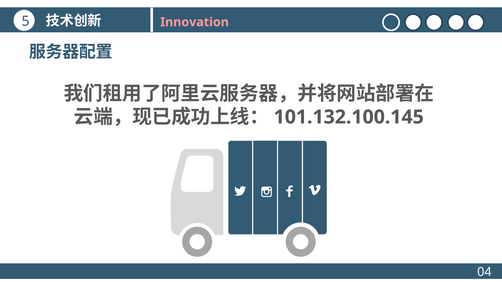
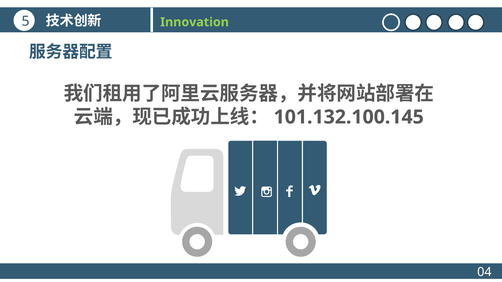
Innovation colour: pink -> light green (195, 22)
